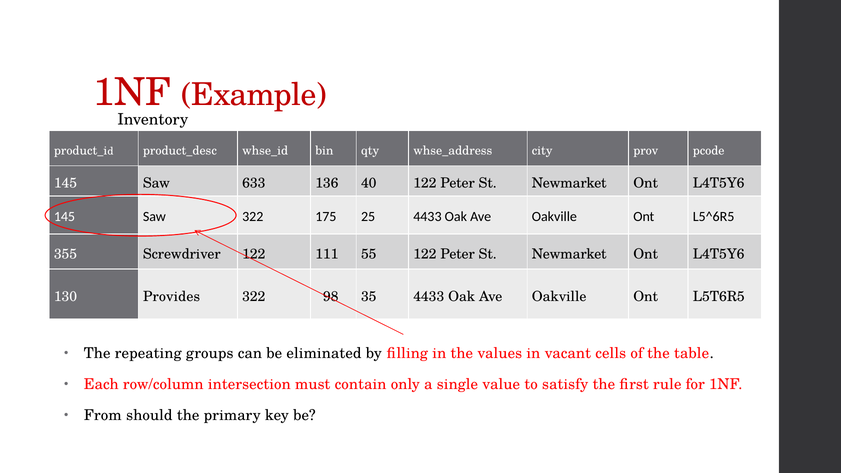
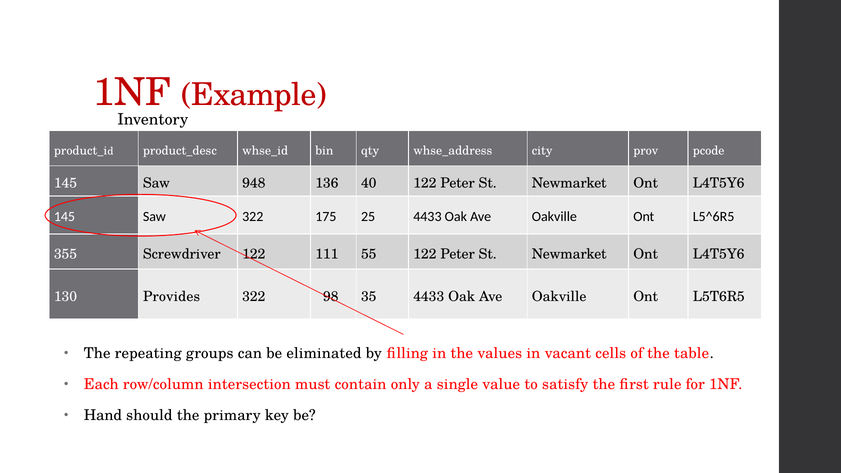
633: 633 -> 948 (254, 183)
From: From -> Hand (103, 415)
